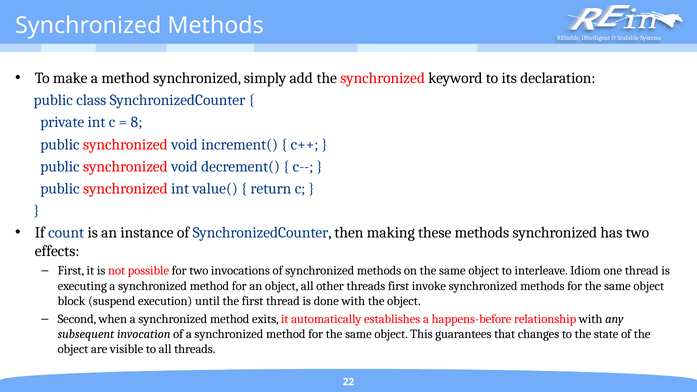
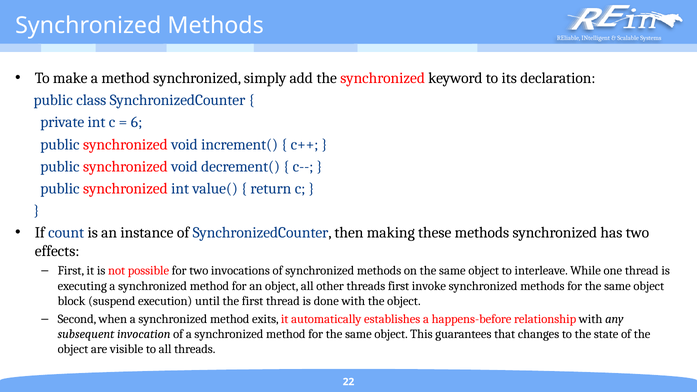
8: 8 -> 6 (137, 122)
Idiom: Idiom -> While (585, 271)
